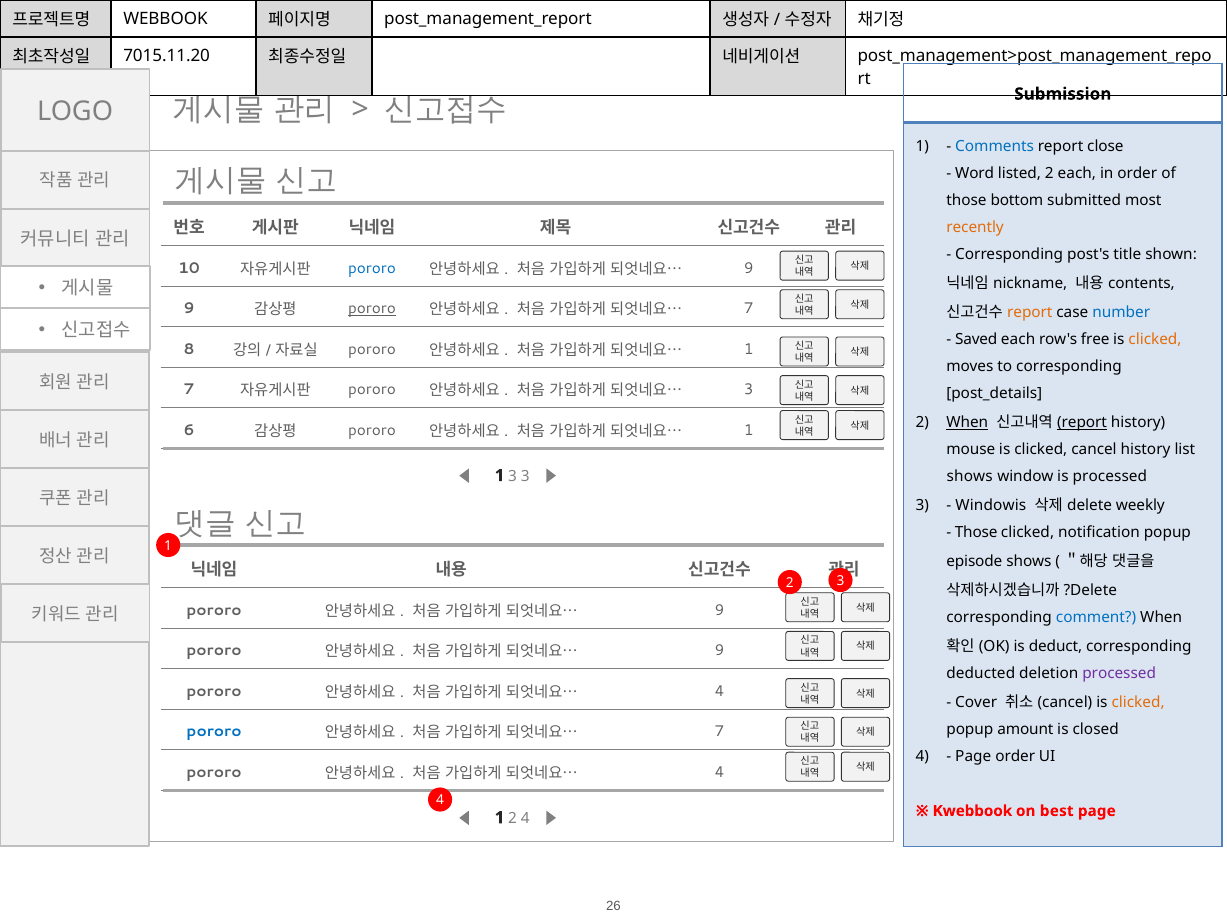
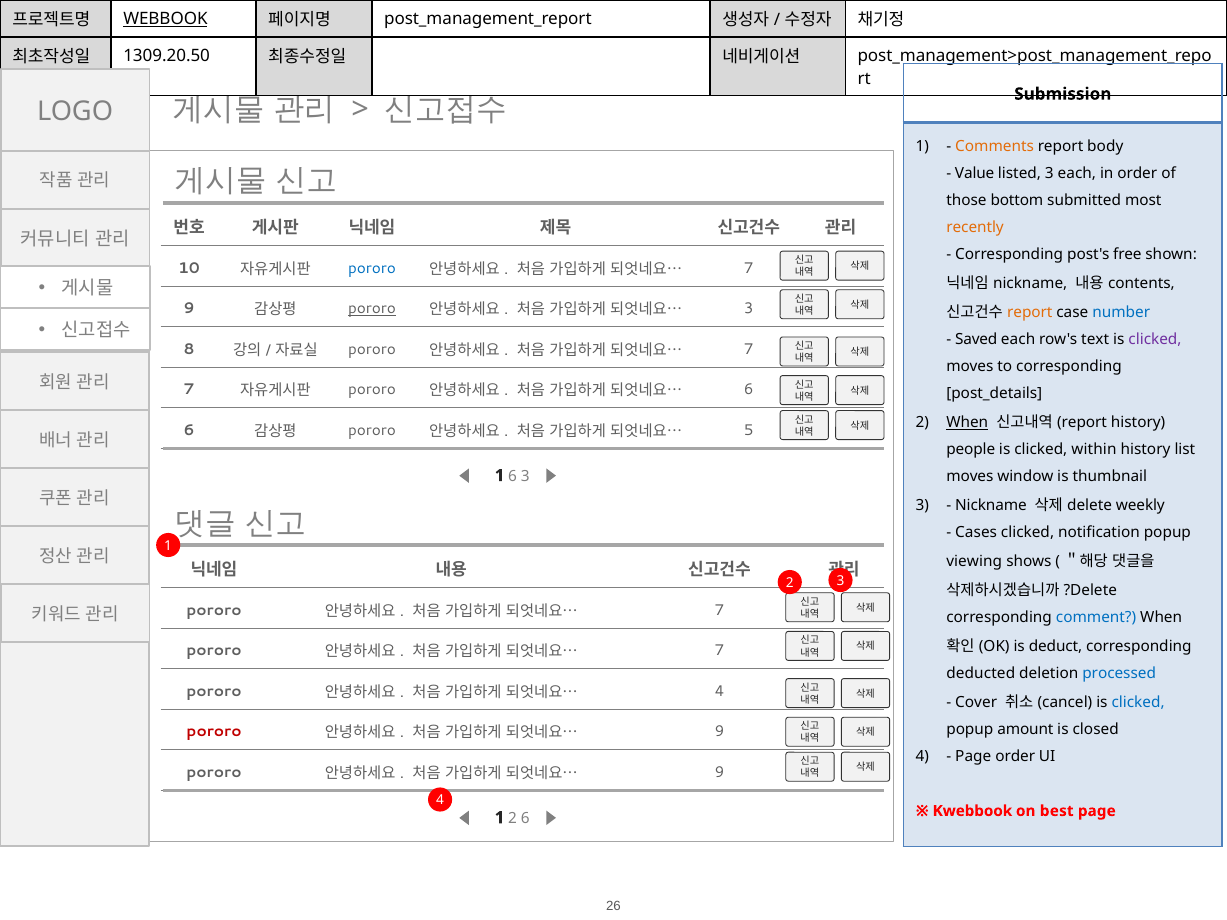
WEBBOOK underline: none -> present (165, 19)
7015.11.20: 7015.11.20 -> 1309.20.50 (167, 56)
Comments colour: blue -> orange (995, 146)
close: close -> body (1105, 146)
Word: Word -> Value (975, 173)
listed 2: 2 -> 3 (1049, 173)
title: title -> free (1127, 254)
9: 9 -> 7 (749, 268)
7: 7 -> 3 (749, 309)
free: free -> text (1095, 339)
clicked colour: orange -> purple (1155, 339)
1: 1 -> 7 (749, 349)
3: 3 -> 6 (749, 390)
report underline: present -> none (1082, 423)
1: 1 -> 5 (749, 430)
mouse: mouse -> people (971, 450)
clicked cancel: cancel -> within (1094, 450)
shows: shows -> moves (970, 477)
is processed: processed -> thumbnail (1110, 477)
1 3: 3 -> 6 (513, 476)
Windowis: Windowis -> Nickname (991, 506)
Those: Those -> Cases (976, 533)
episode: episode -> viewing (974, 562)
9: 9 -> 7 (719, 610)
9: 9 -> 7 (719, 651)
processed colour: purple -> blue (1119, 674)
clicked colour: orange -> blue (1138, 703)
pororo colour: blue -> red (214, 732)
7: 7 -> 9 (719, 732)
4: 4 -> 9 (719, 773)
2 4: 4 -> 6 (525, 818)
